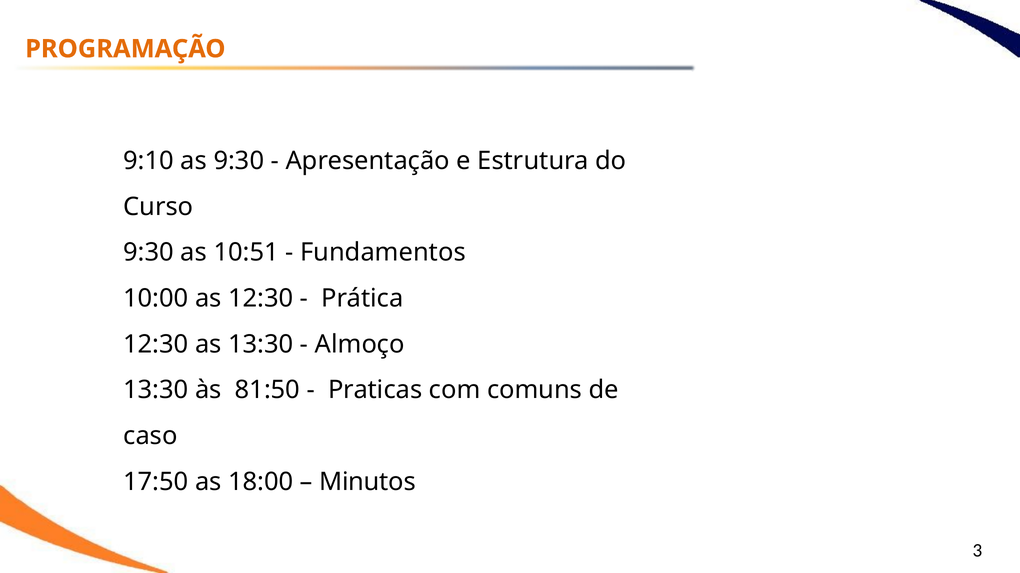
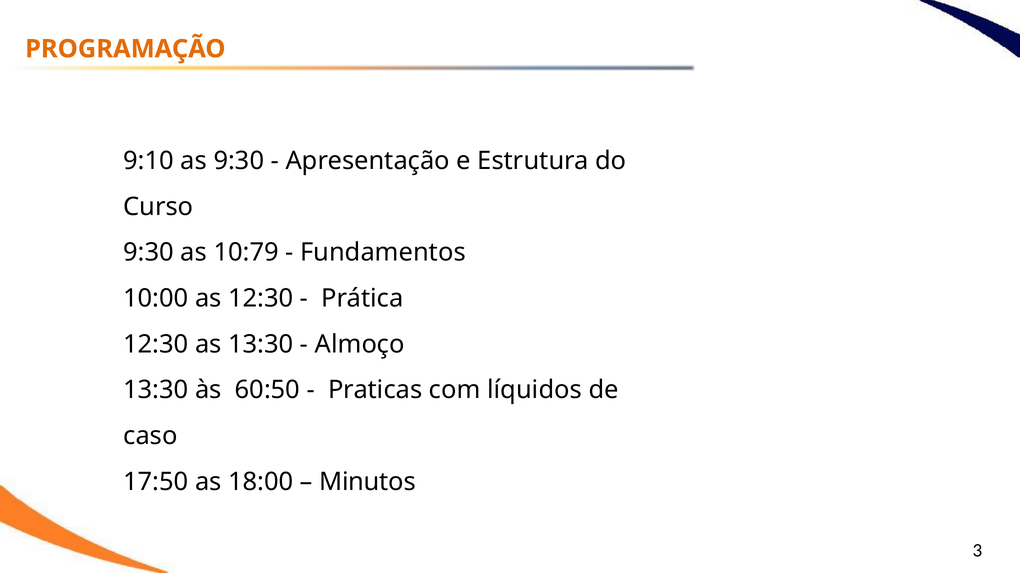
10:51: 10:51 -> 10:79 (246, 253)
81:50: 81:50 -> 60:50 (267, 390)
comuns: comuns -> líquidos (535, 390)
